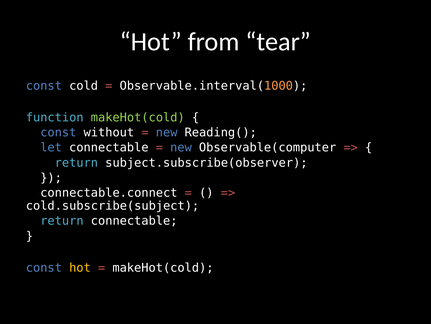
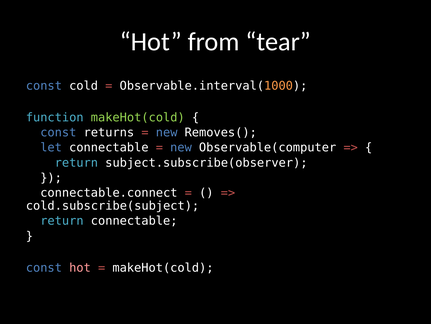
without: without -> returns (109, 132)
Reading(: Reading( -> Removes( (221, 132)
hot colour: yellow -> pink (80, 267)
